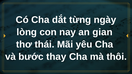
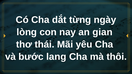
thay: thay -> lang (56, 57)
